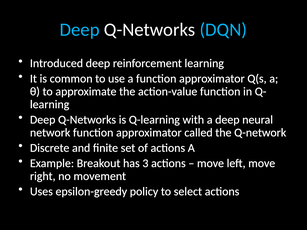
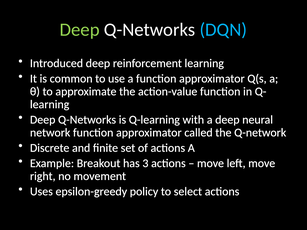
Deep colour: light blue -> light green (80, 30)
